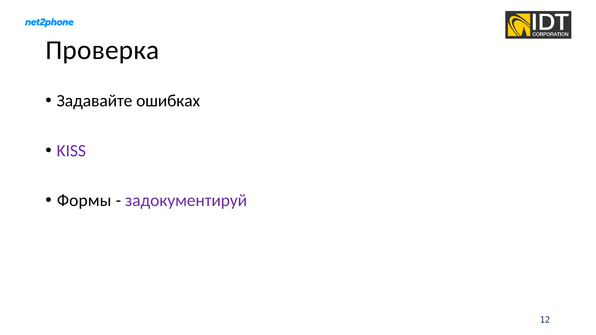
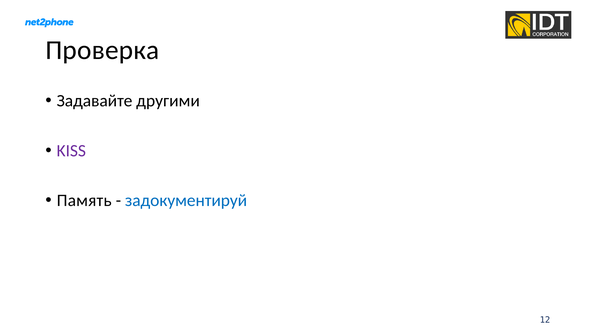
ошибках: ошибках -> другими (168, 101)
Формы: Формы -> Память (84, 201)
задокументируй colour: purple -> blue (186, 201)
